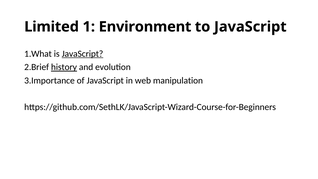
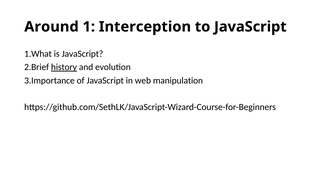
Limited: Limited -> Around (51, 27)
Environment: Environment -> Interception (145, 27)
JavaScript underline: present -> none (82, 54)
